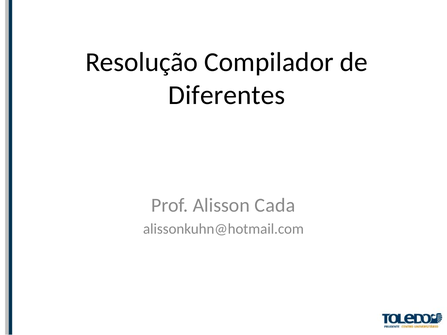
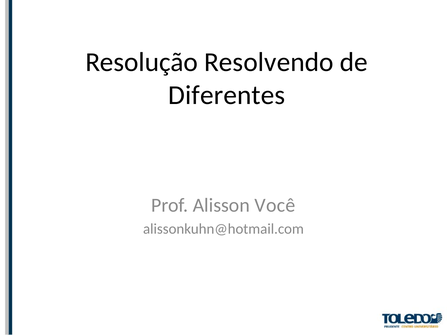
Compilador: Compilador -> Resolvendo (269, 62)
Cada: Cada -> Você (275, 206)
